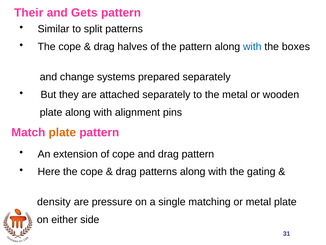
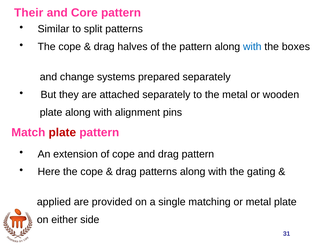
Gets: Gets -> Core (84, 13)
plate colour: orange -> red (62, 132)
density: density -> applied (54, 202)
pressure: pressure -> provided (112, 202)
